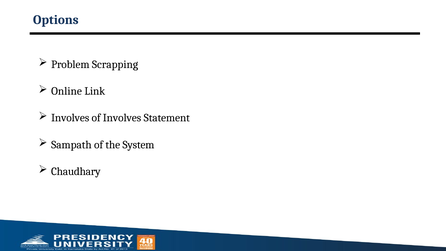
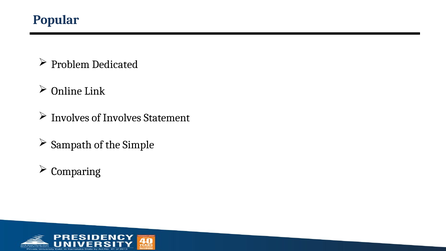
Options: Options -> Popular (56, 20)
Scrapping: Scrapping -> Dedicated (115, 64)
System: System -> Simple (138, 145)
Chaudhary: Chaudhary -> Comparing (76, 171)
